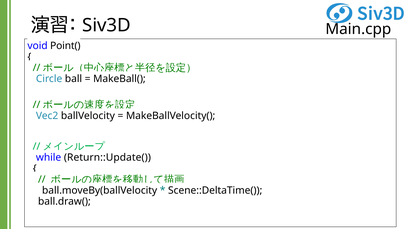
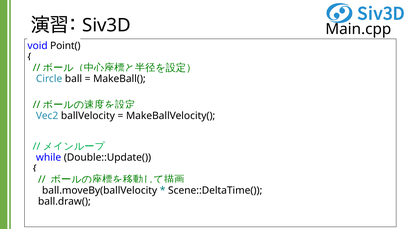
Return::Update(: Return::Update( -> Double::Update( (107, 157)
